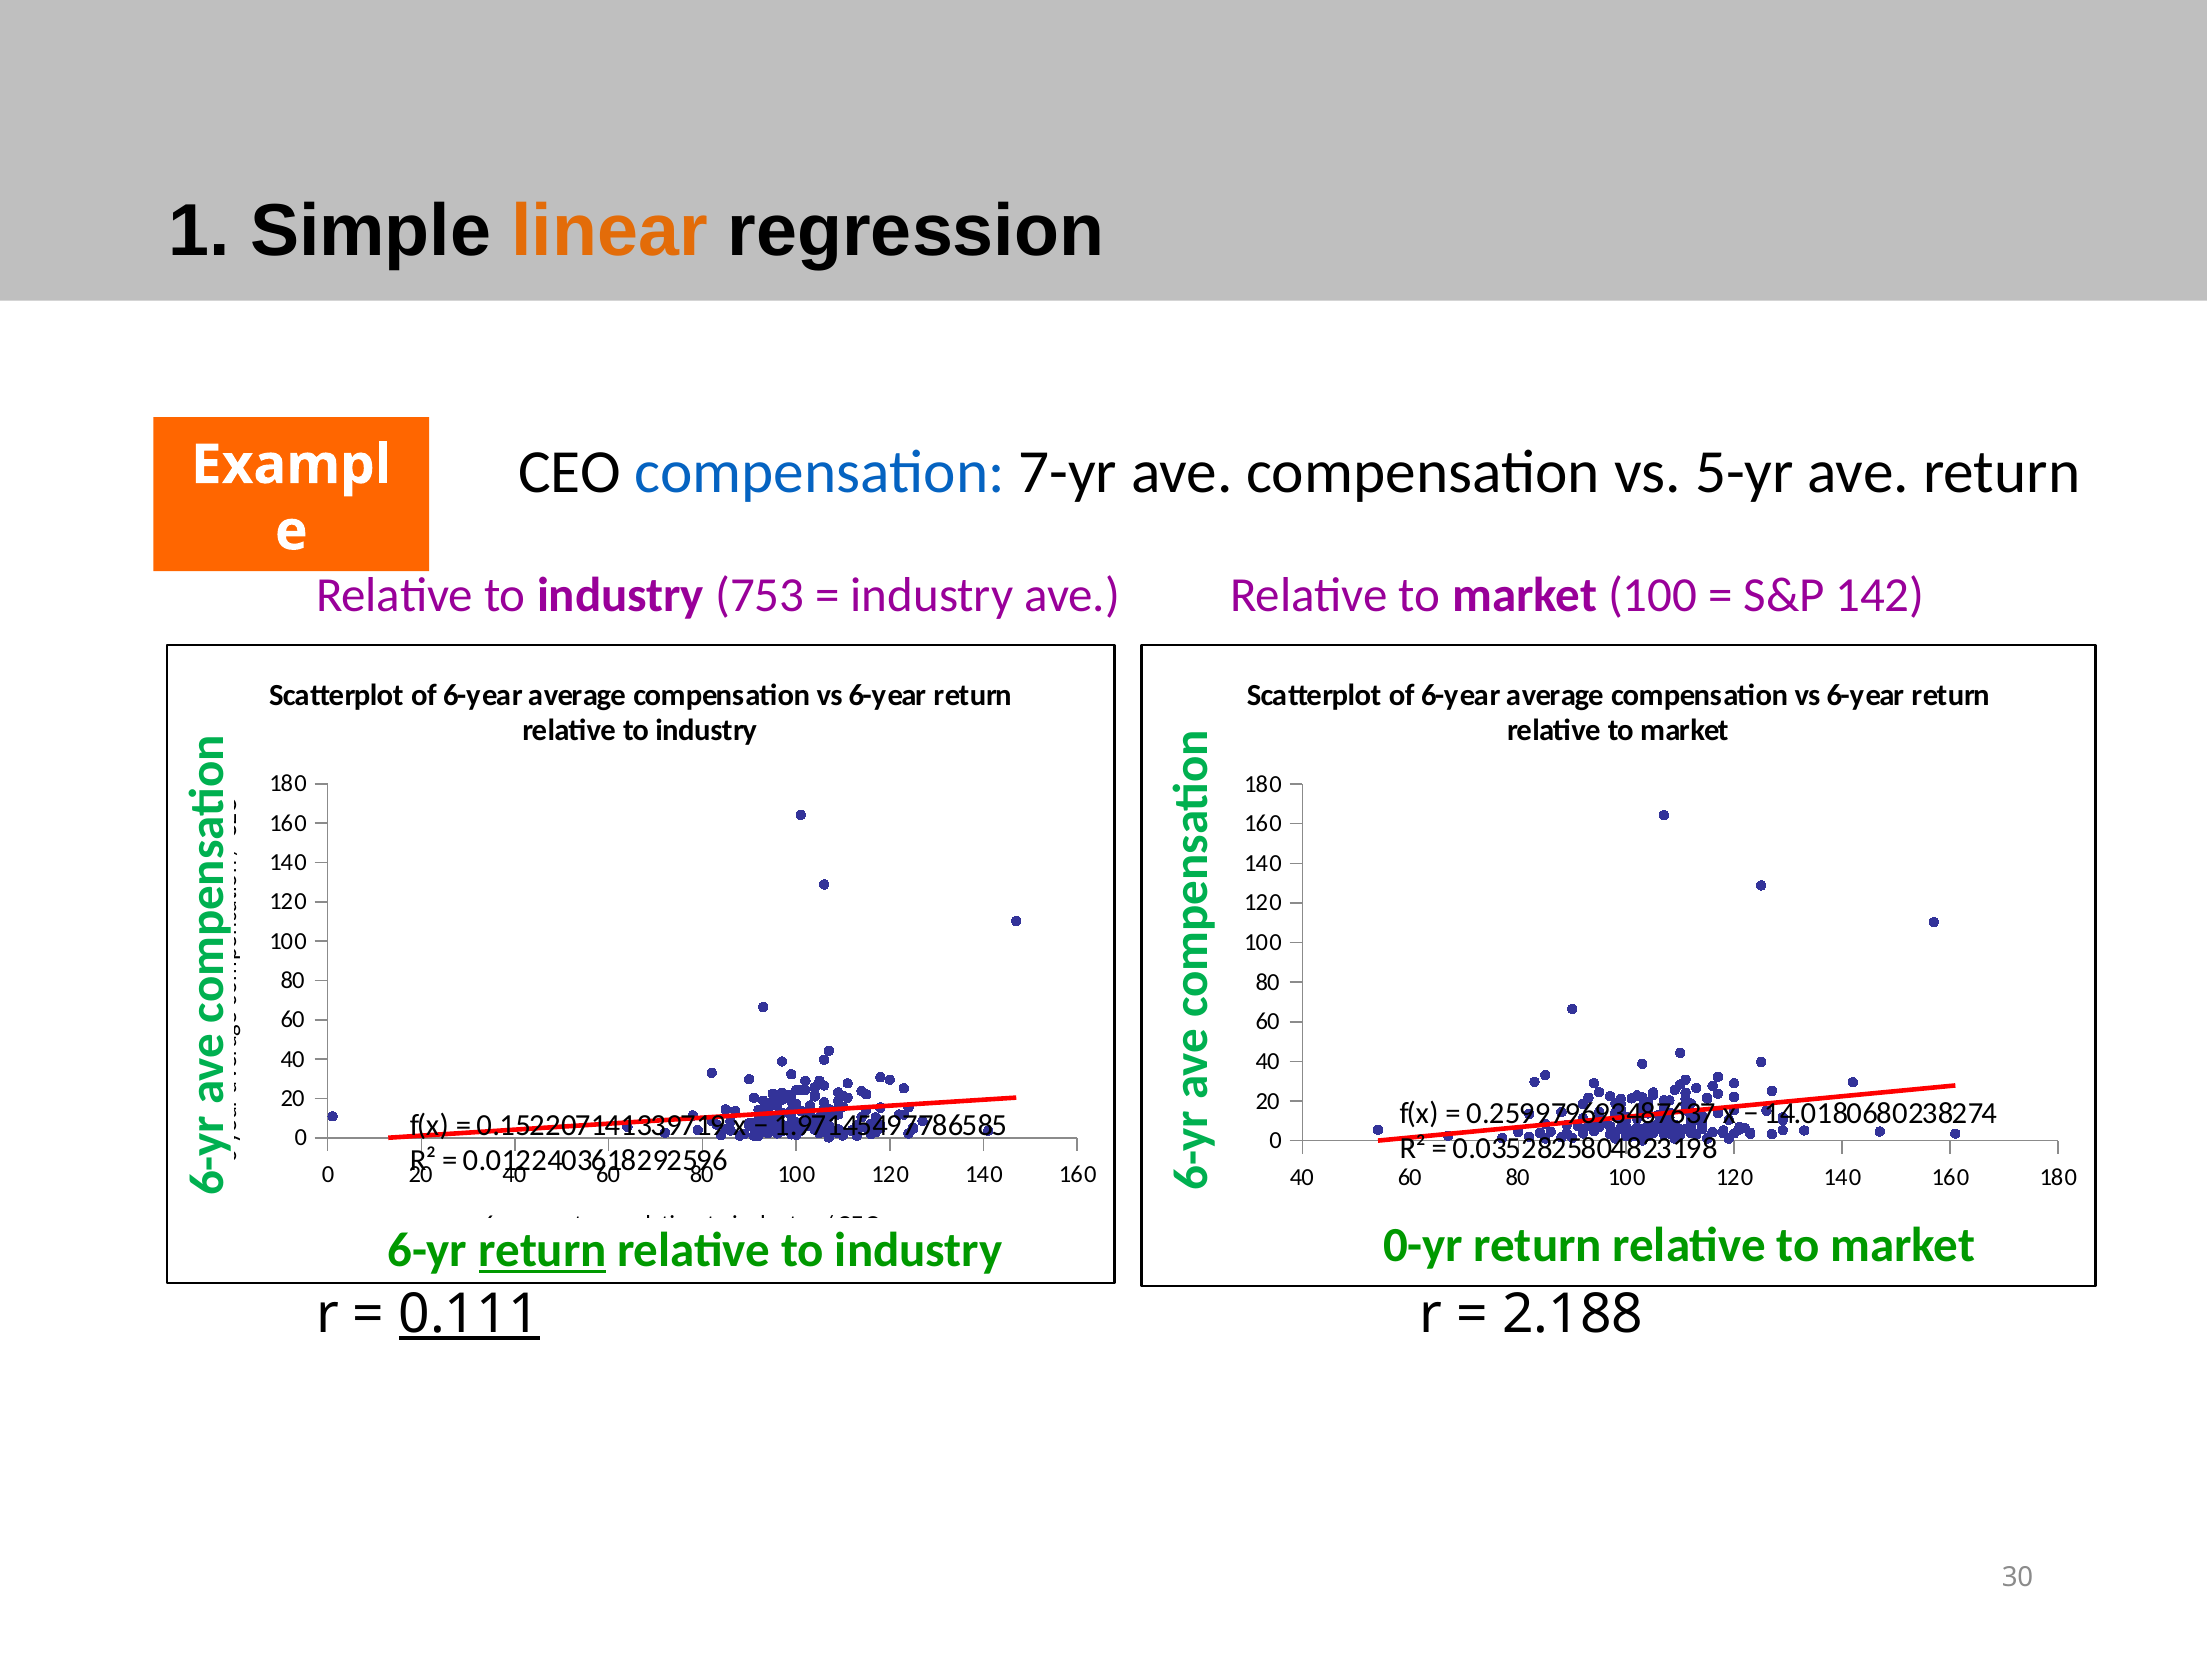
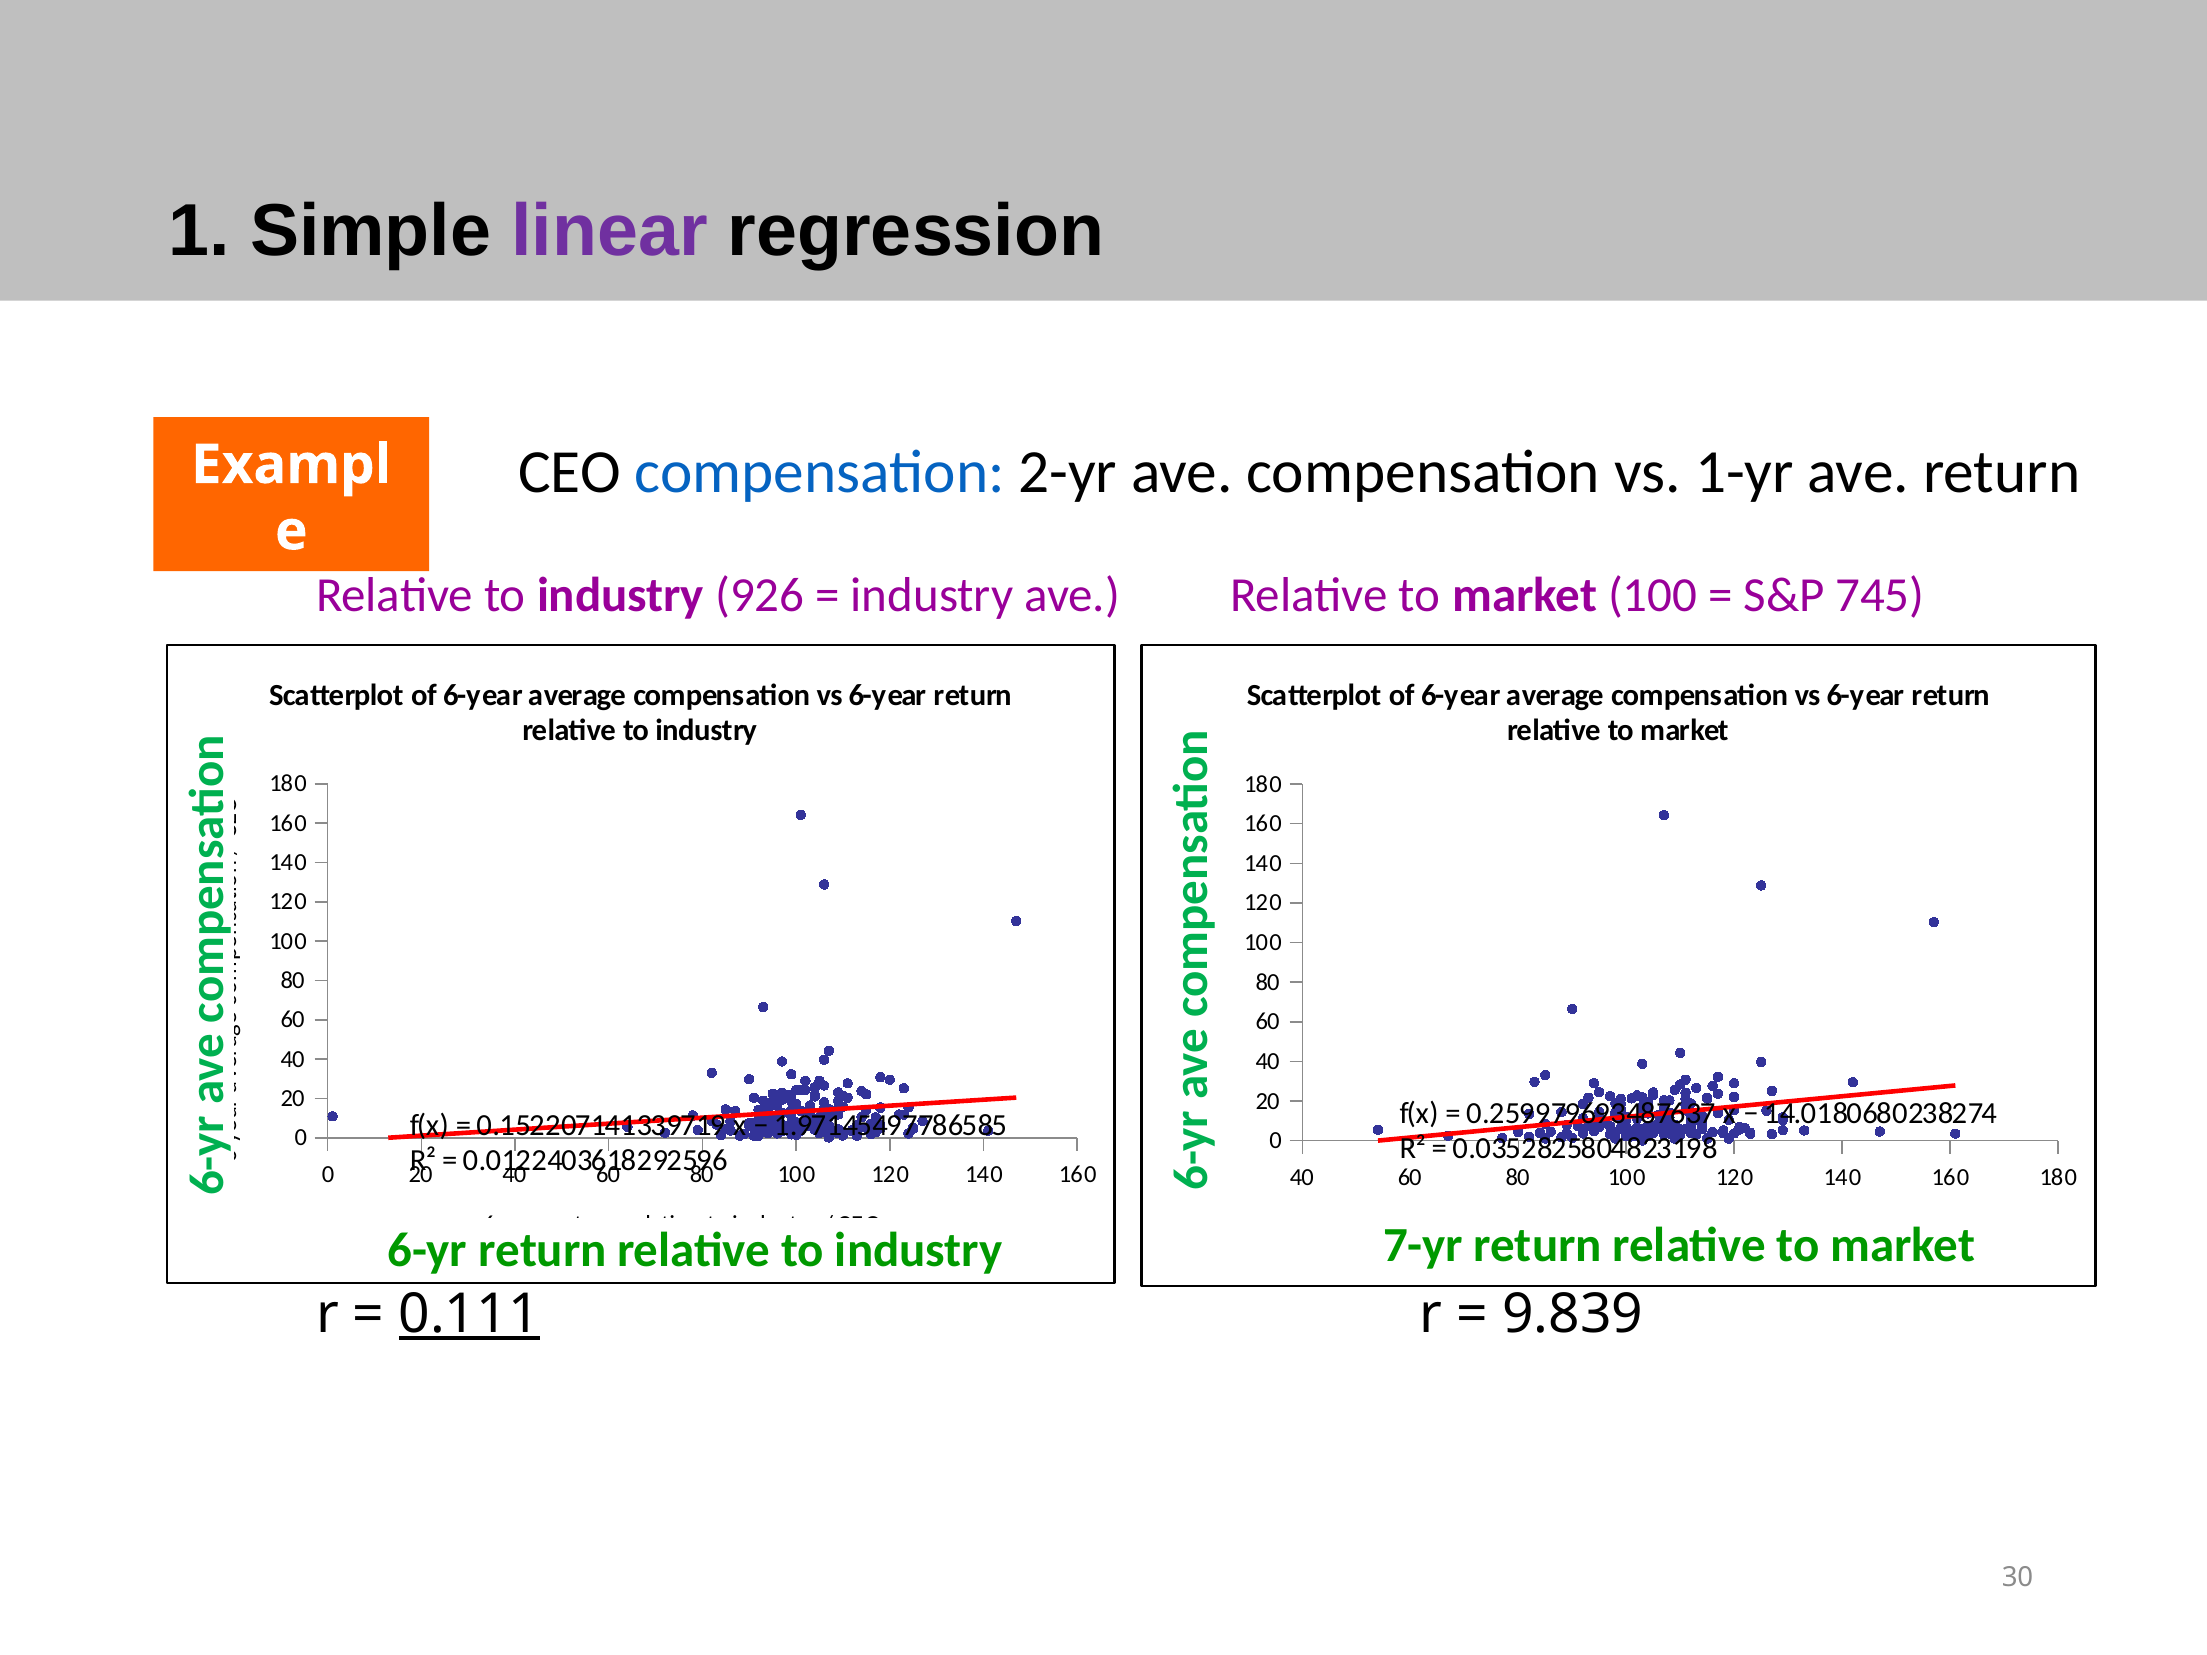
linear colour: orange -> purple (610, 231)
7-yr: 7-yr -> 2-yr (1068, 472)
5-yr: 5-yr -> 1-yr (1744, 472)
753: 753 -> 926 (760, 596)
142: 142 -> 745 (1880, 596)
0-yr: 0-yr -> 7-yr (1423, 1245)
return underline: present -> none (543, 1251)
2.188: 2.188 -> 9.839 (1573, 1314)
